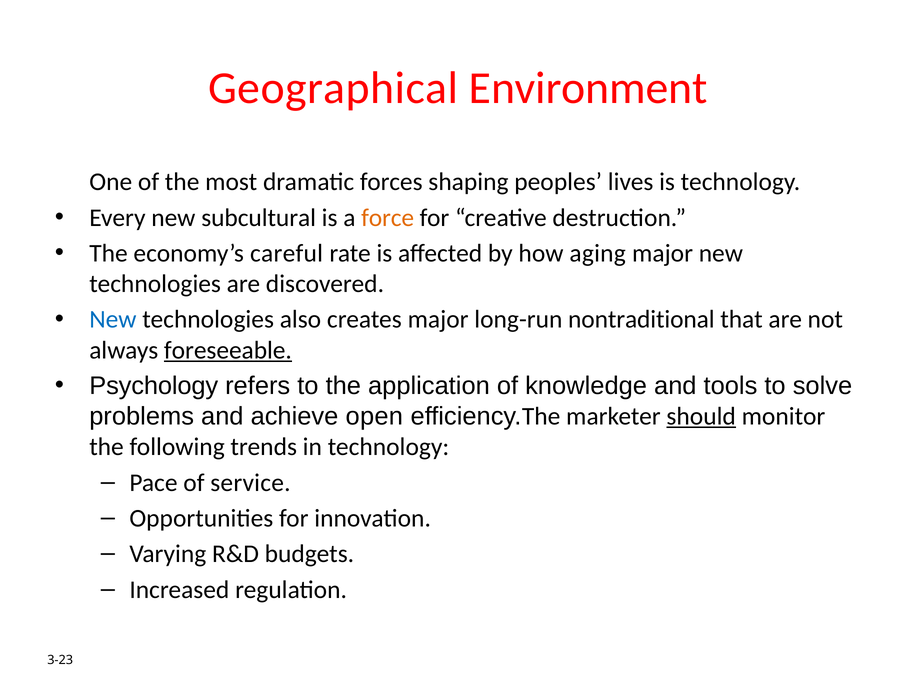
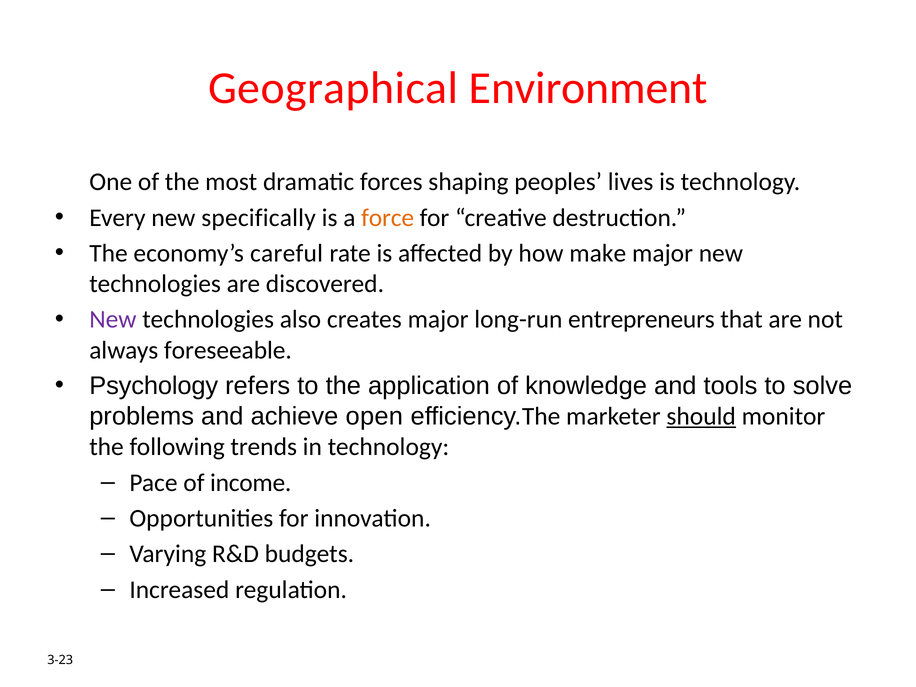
subcultural: subcultural -> specifically (259, 218)
aging: aging -> make (598, 253)
New colour: blue -> purple (113, 320)
nontraditional: nontraditional -> entrepreneurs (641, 320)
foreseeable underline: present -> none (228, 350)
service: service -> income (251, 483)
